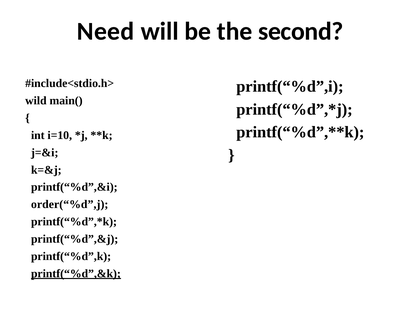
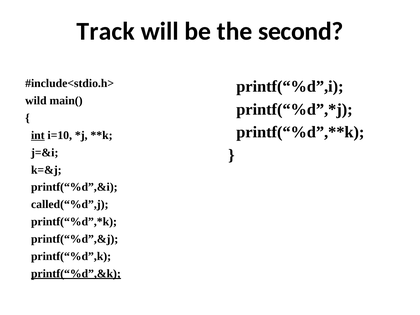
Need: Need -> Track (106, 32)
int underline: none -> present (38, 135)
order(“%d”,j: order(“%d”,j -> called(“%d”,j (70, 204)
